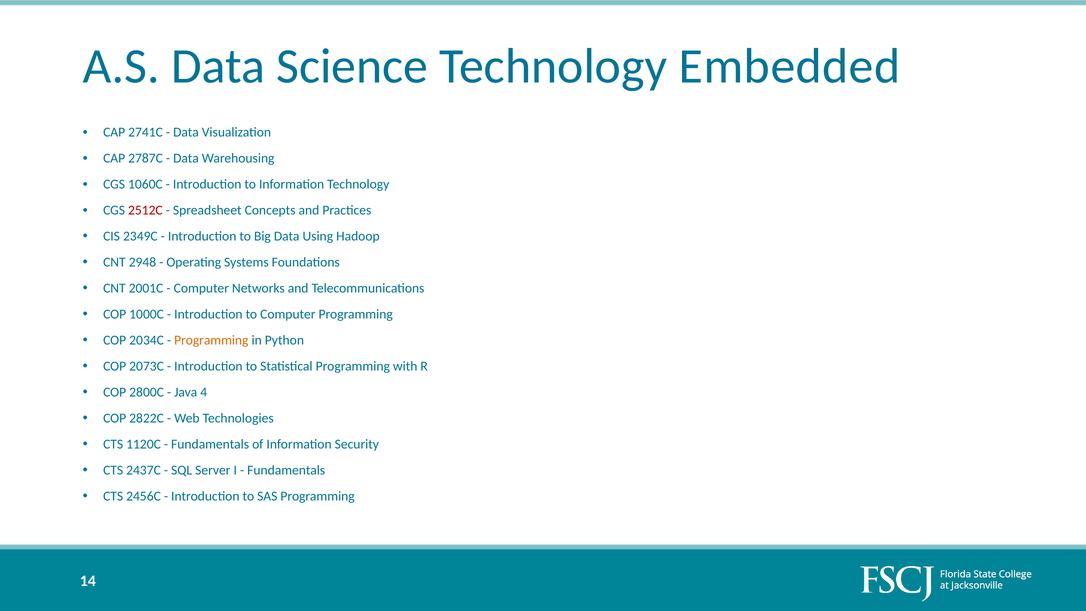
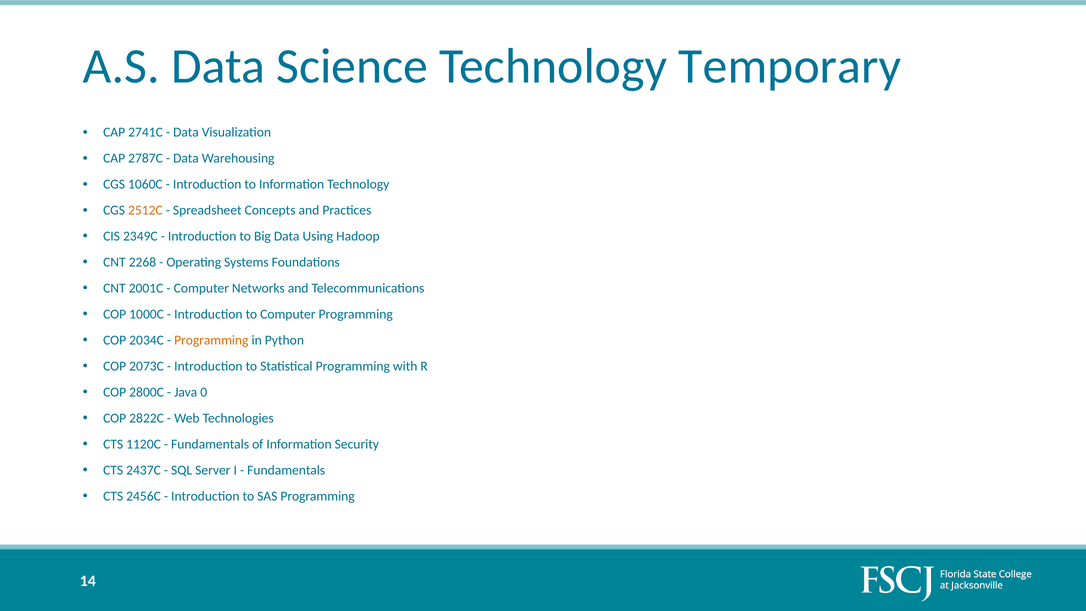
Embedded: Embedded -> Temporary (790, 67)
2512C colour: red -> orange (145, 210)
2948: 2948 -> 2268 (142, 262)
4: 4 -> 0 (204, 392)
